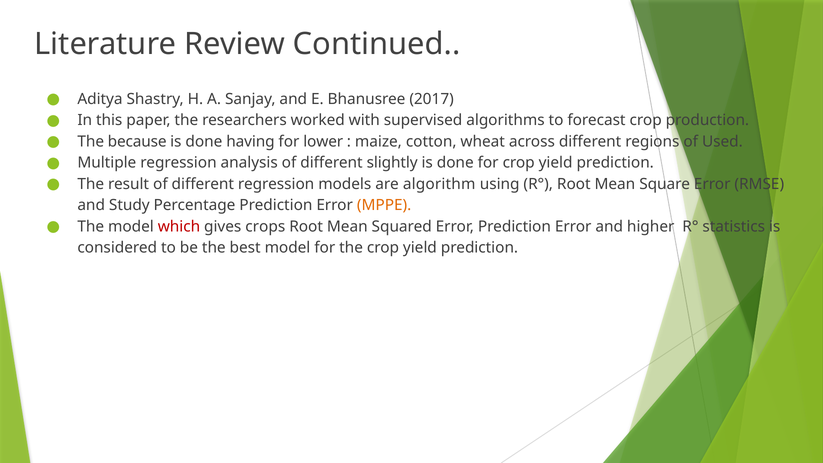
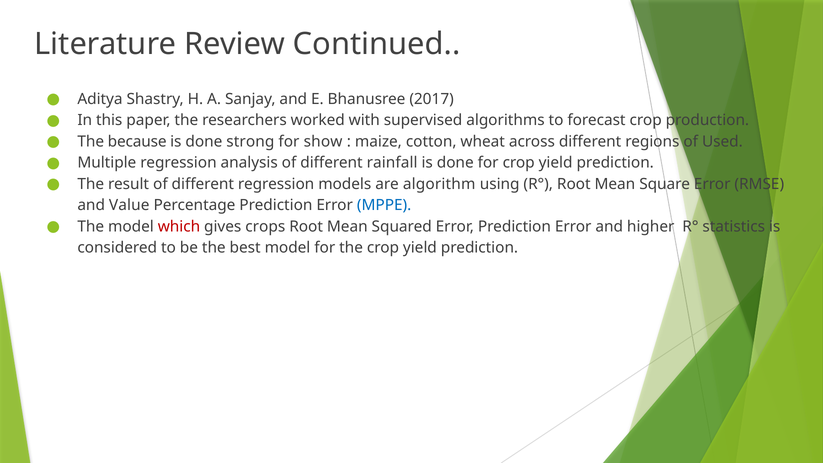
having: having -> strong (250, 142)
lower: lower -> show (323, 142)
slightly: slightly -> rainfall (392, 163)
Study: Study -> Value (129, 205)
MPPE colour: orange -> blue (384, 205)
